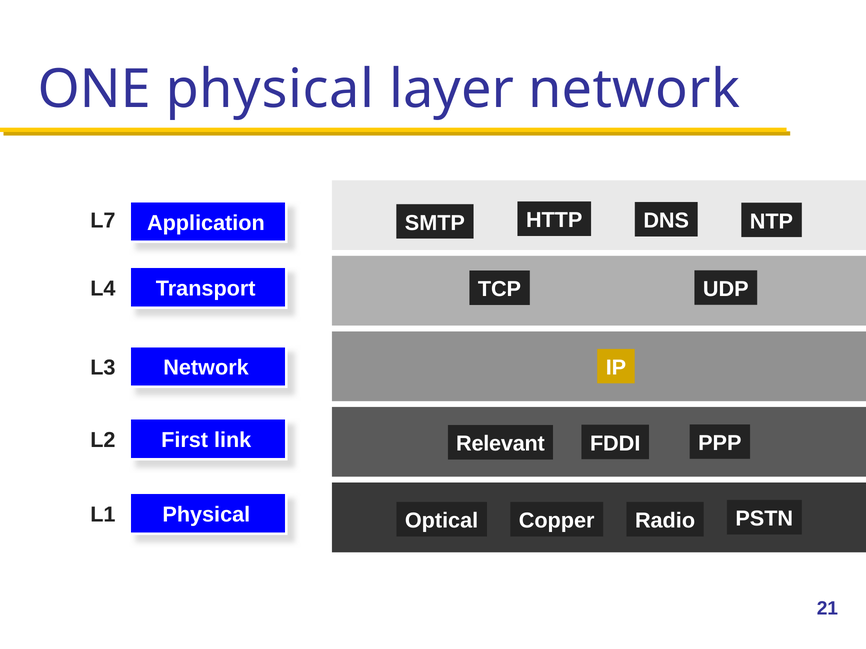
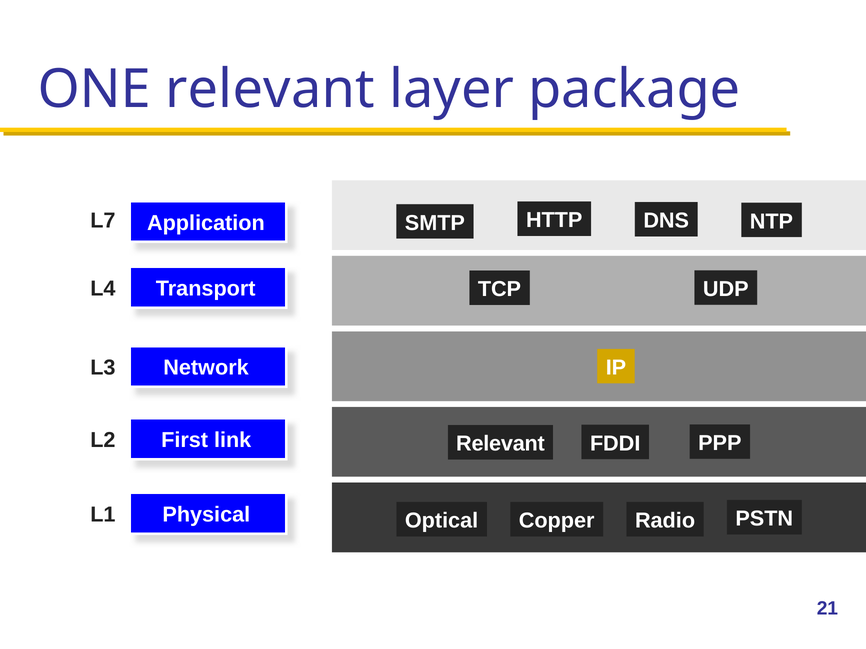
ONE physical: physical -> relevant (270, 90)
layer network: network -> package (634, 90)
